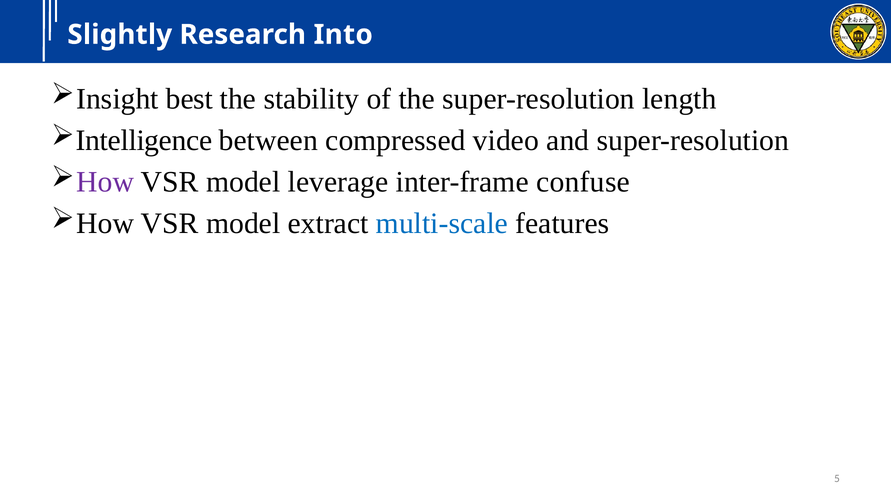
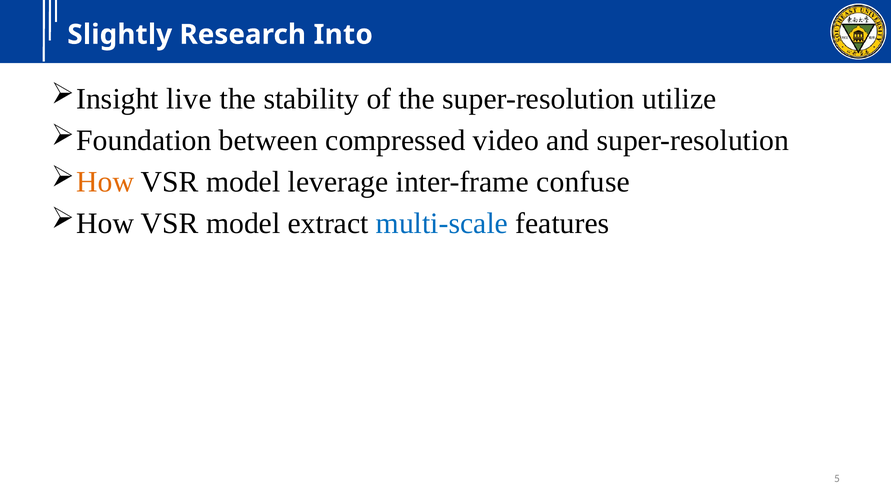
best: best -> live (189, 99)
length: length -> utilize (679, 99)
Intelligence: Intelligence -> Foundation (144, 140)
How colour: purple -> orange (105, 182)
